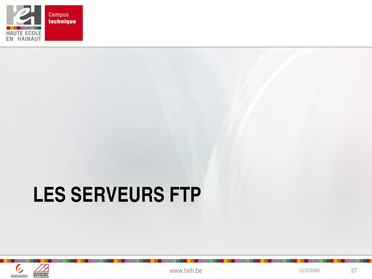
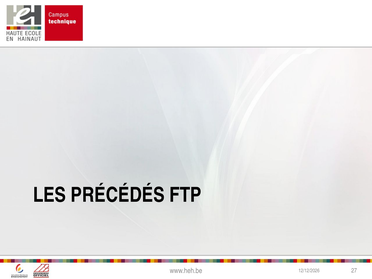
SERVEURS: SERVEURS -> PRÉCÉDÉS (118, 195)
